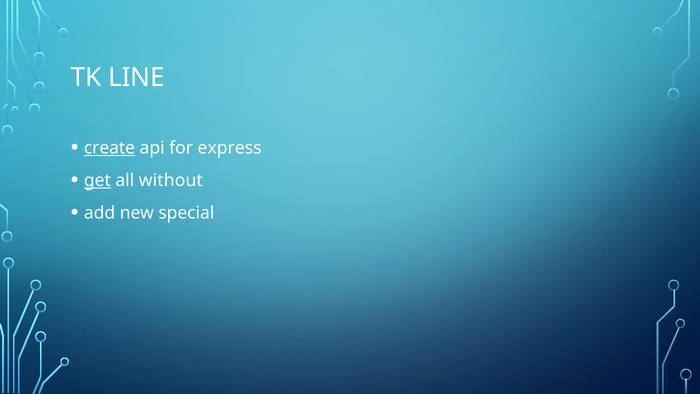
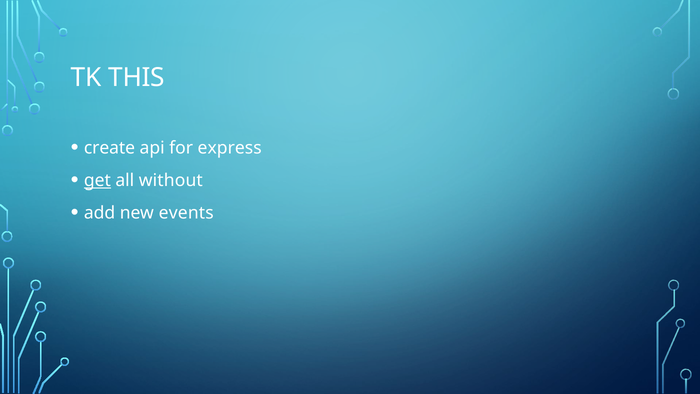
LINE: LINE -> THIS (136, 78)
create underline: present -> none (110, 148)
special: special -> events (186, 213)
